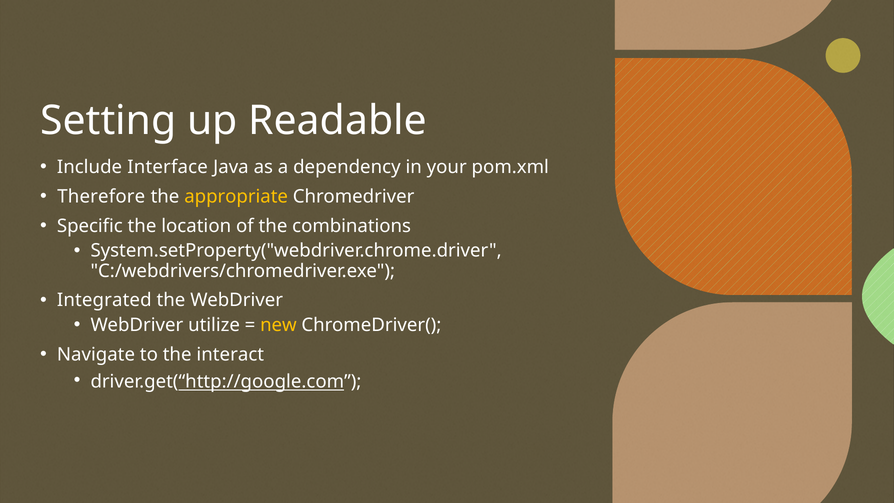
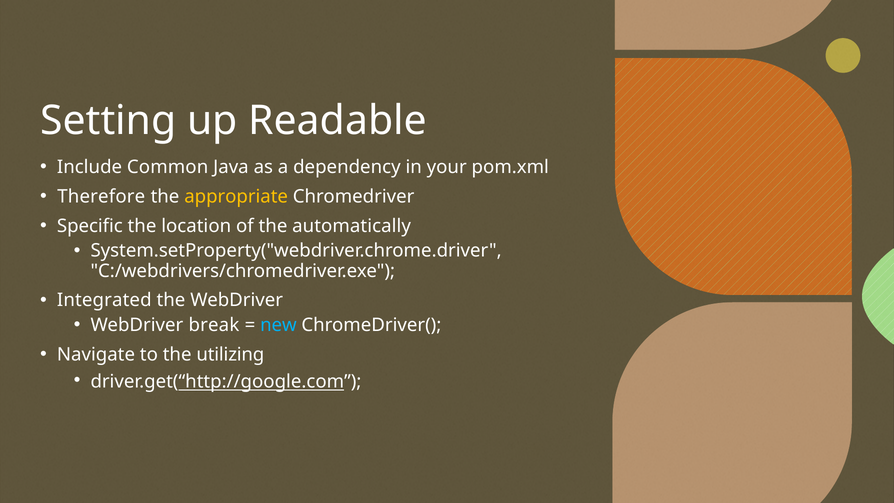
Interface: Interface -> Common (168, 167)
combinations: combinations -> automatically (352, 226)
utilize: utilize -> break (214, 325)
new colour: yellow -> light blue (278, 325)
interact: interact -> utilizing (230, 354)
